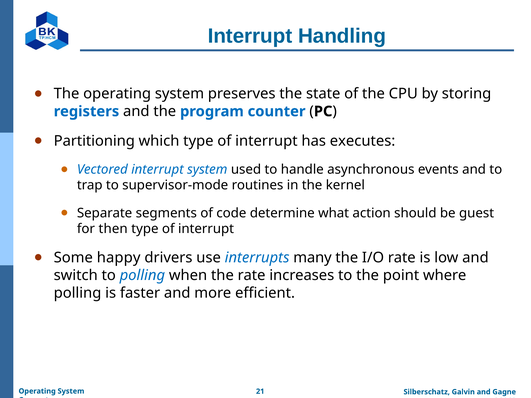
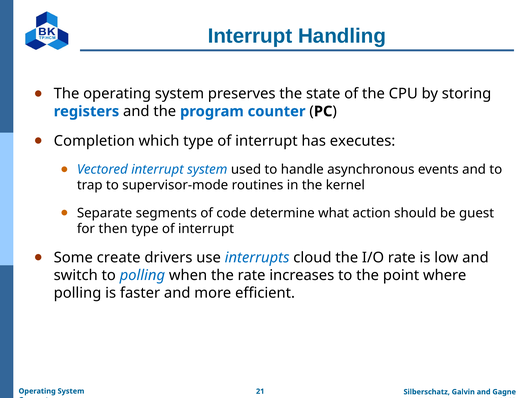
Partitioning: Partitioning -> Completion (94, 141)
happy: happy -> create (119, 258)
many: many -> cloud (312, 258)
